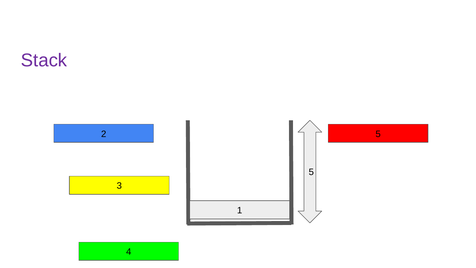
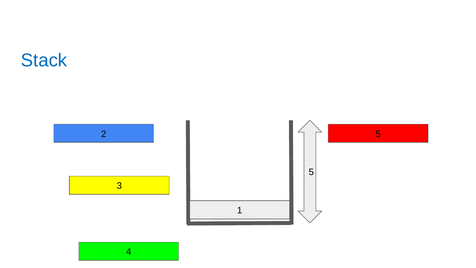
Stack colour: purple -> blue (44, 60)
